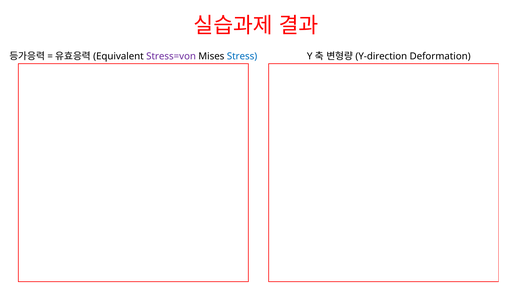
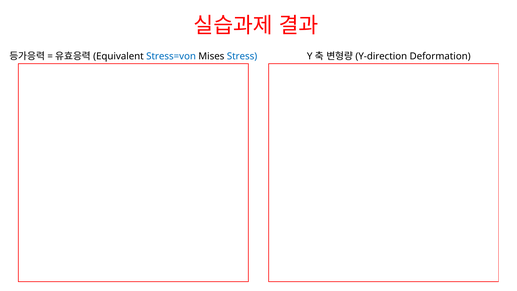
Stress=von colour: purple -> blue (171, 56)
